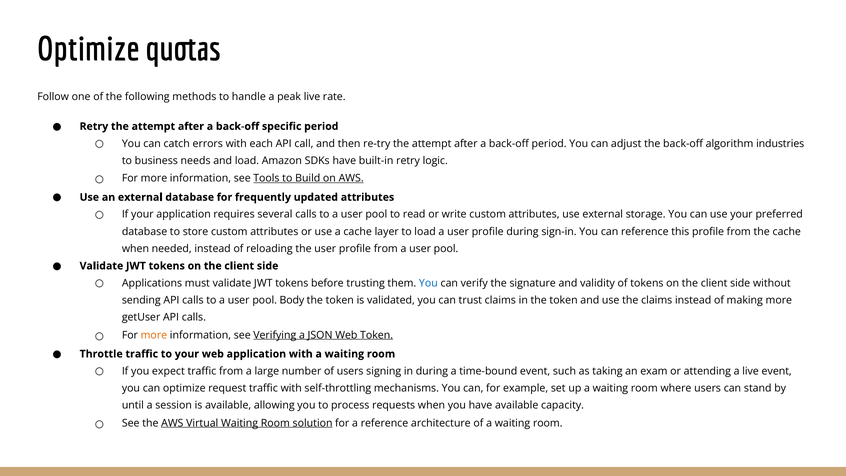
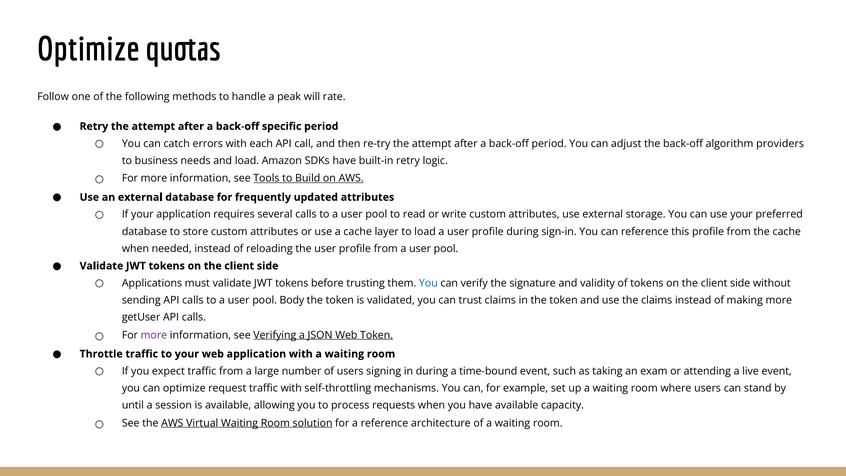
peak live: live -> will (312, 97)
industries: industries -> providers (780, 143)
more colour: orange -> purple (154, 335)
